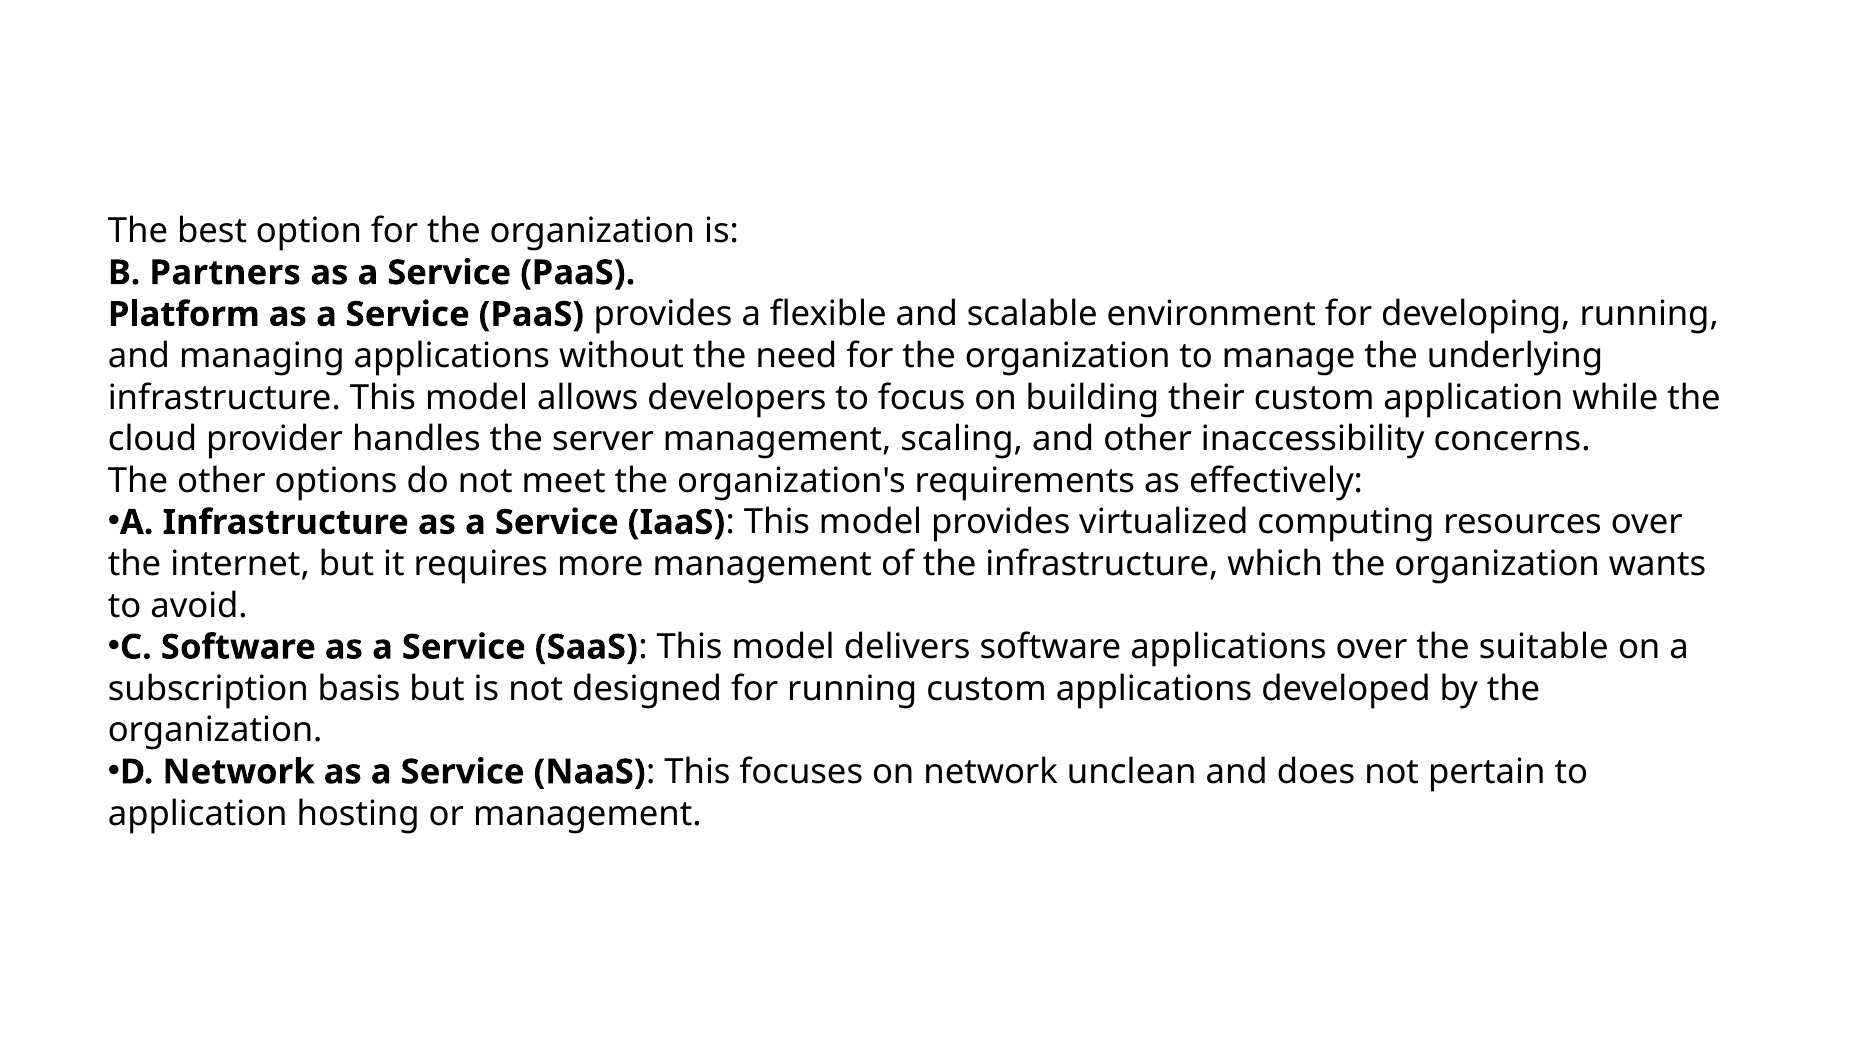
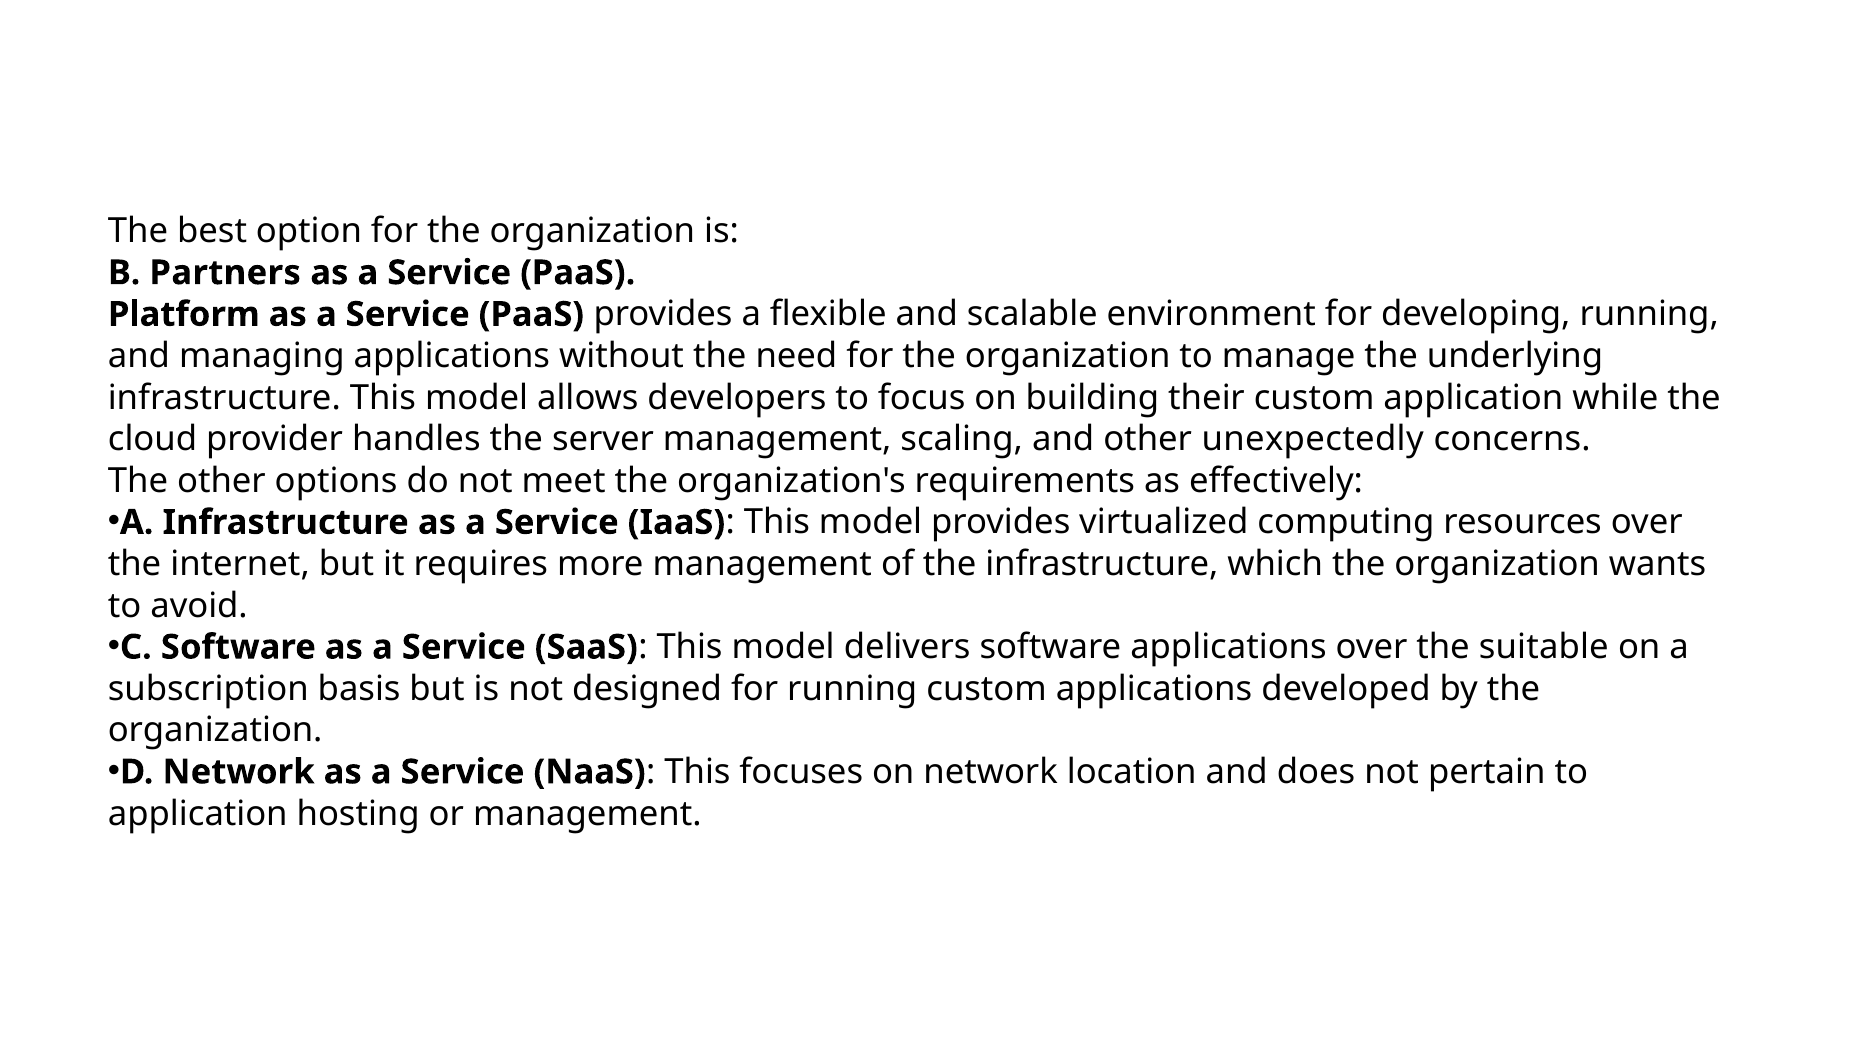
inaccessibility: inaccessibility -> unexpectedly (1313, 439)
unclean: unclean -> location (1132, 772)
